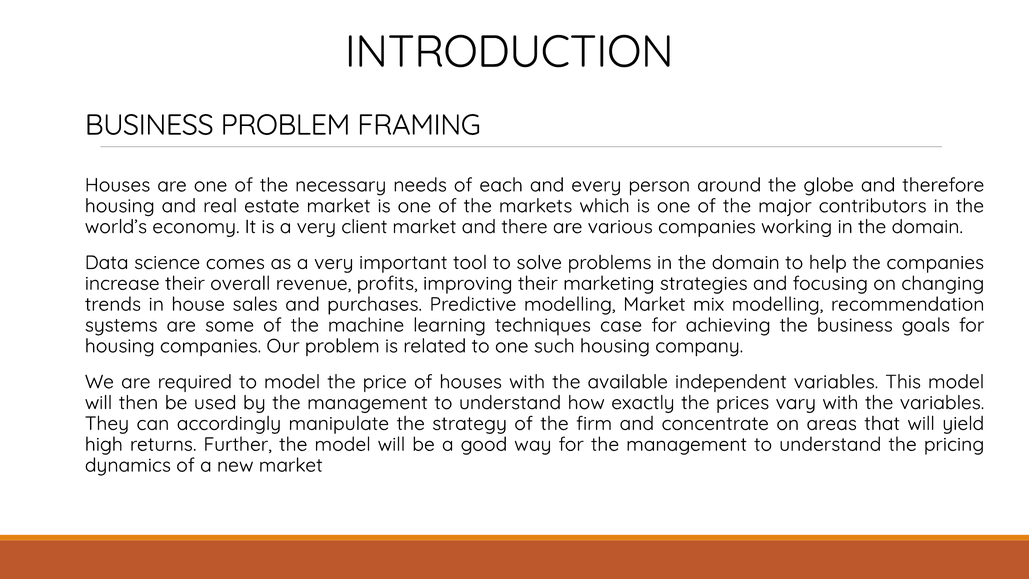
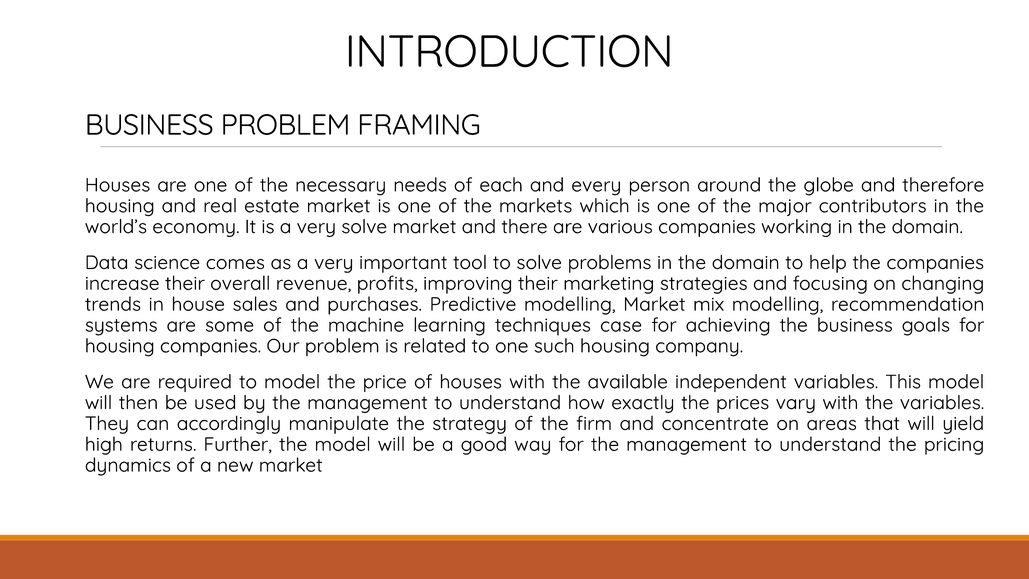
very client: client -> solve (364, 227)
